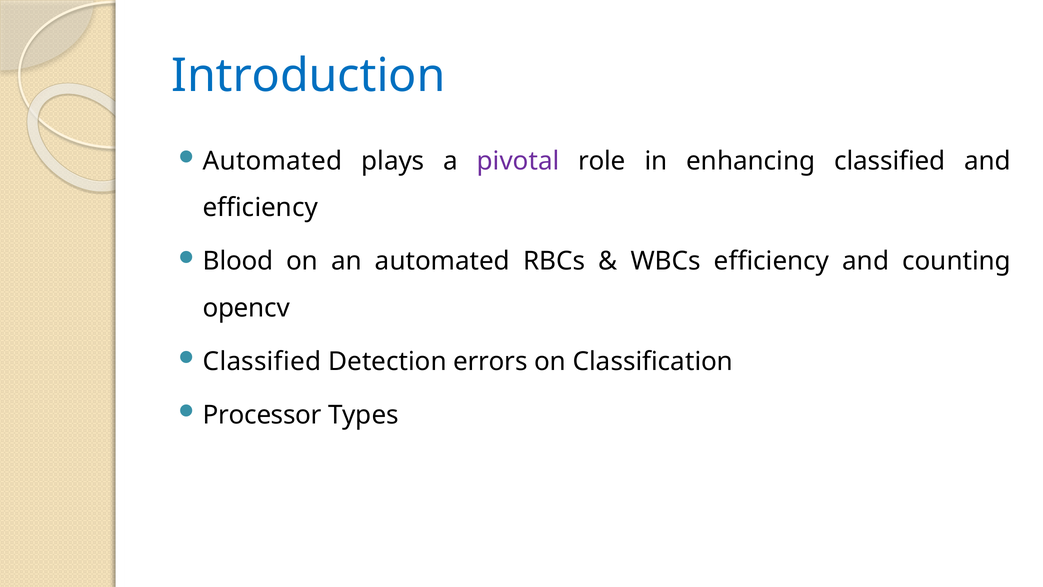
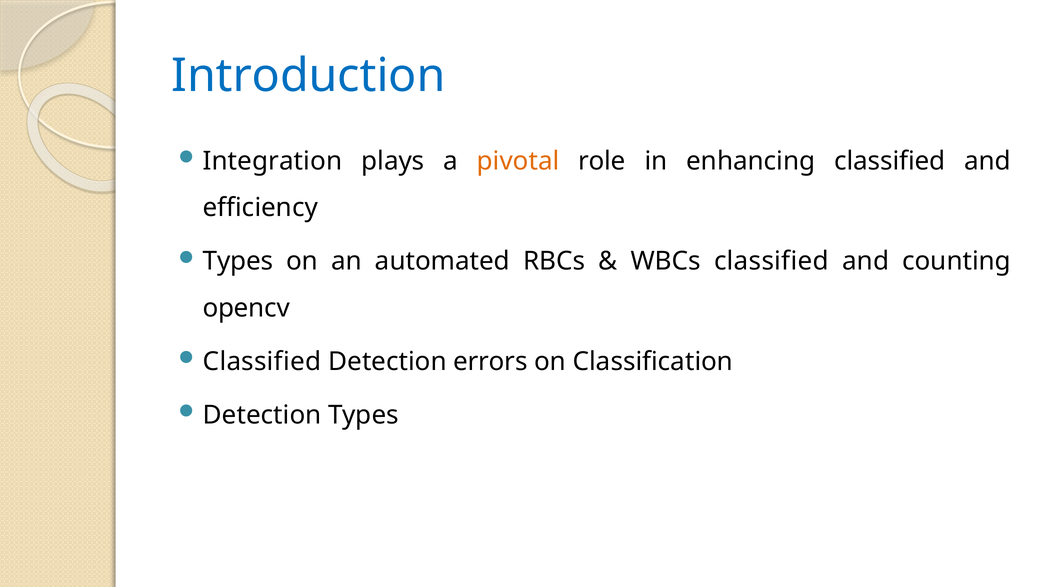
Automated: Automated -> Integration (273, 161)
pivotal colour: purple -> orange (518, 161)
Blood: Blood -> Types (238, 261)
WBCs efficiency: efficiency -> classified (771, 261)
Processor: Processor -> Detection (262, 415)
